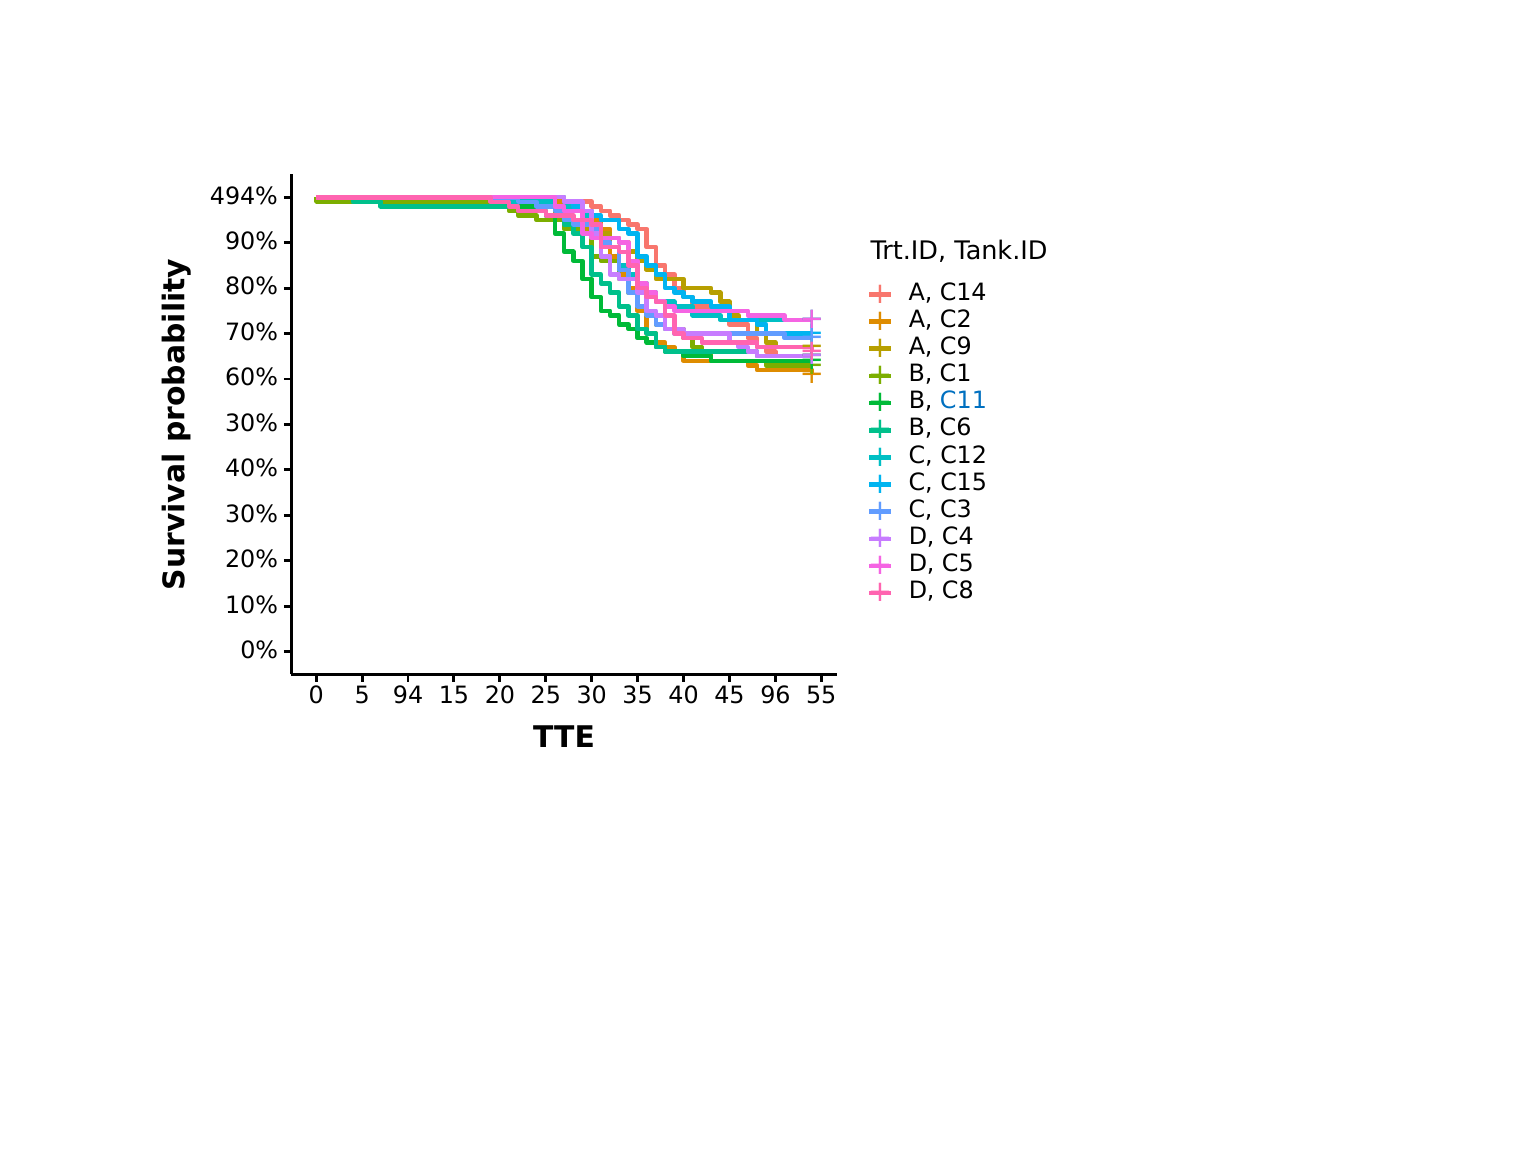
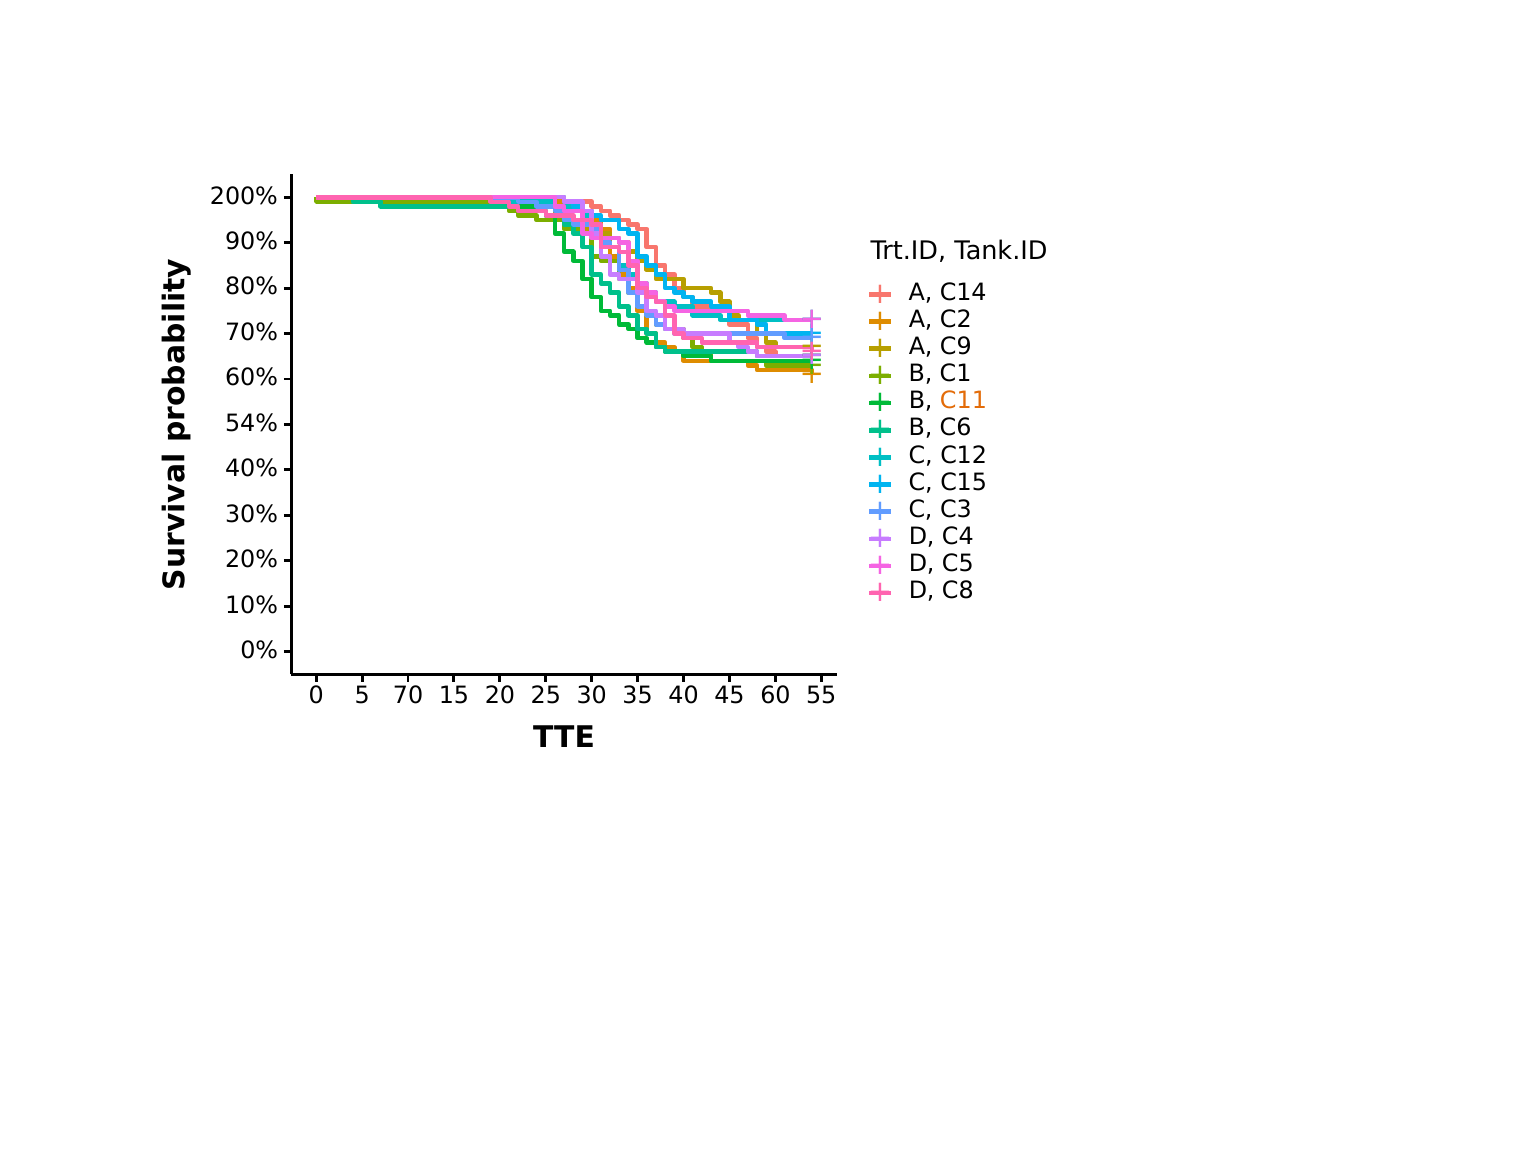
494%: 494% -> 200% (244, 196)
C11 colour: blue -> orange (963, 401)
30%: 30% -> 54% (252, 423)
94: 94 -> 70 (408, 695)
96: 96 -> 60 (775, 695)
